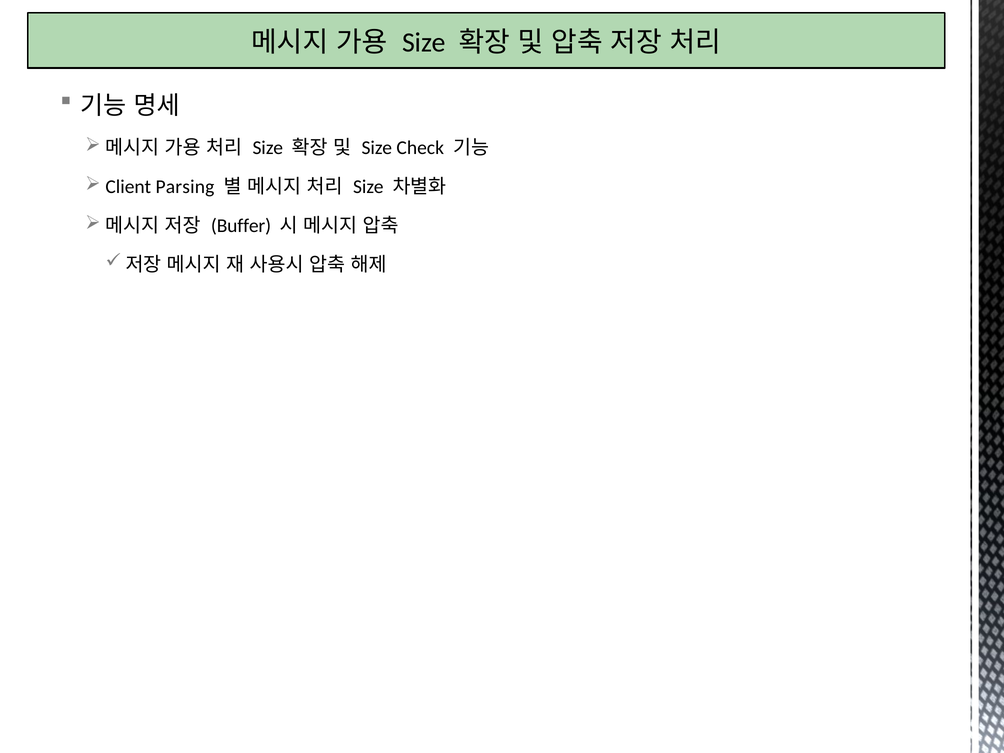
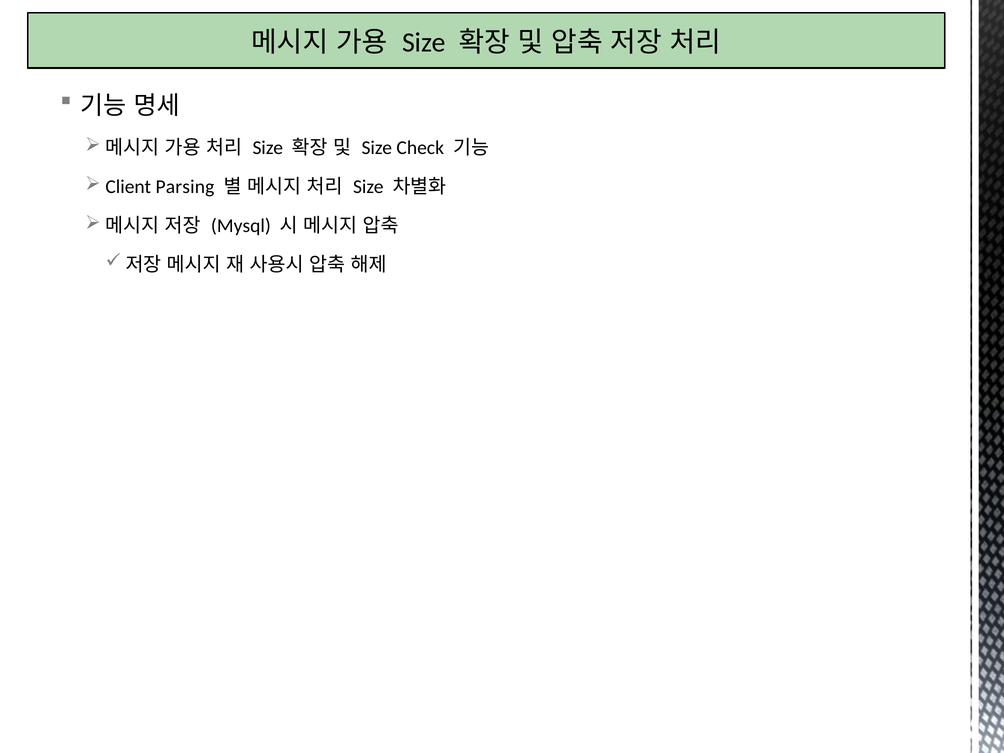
Buffer: Buffer -> Mysql (241, 226)
